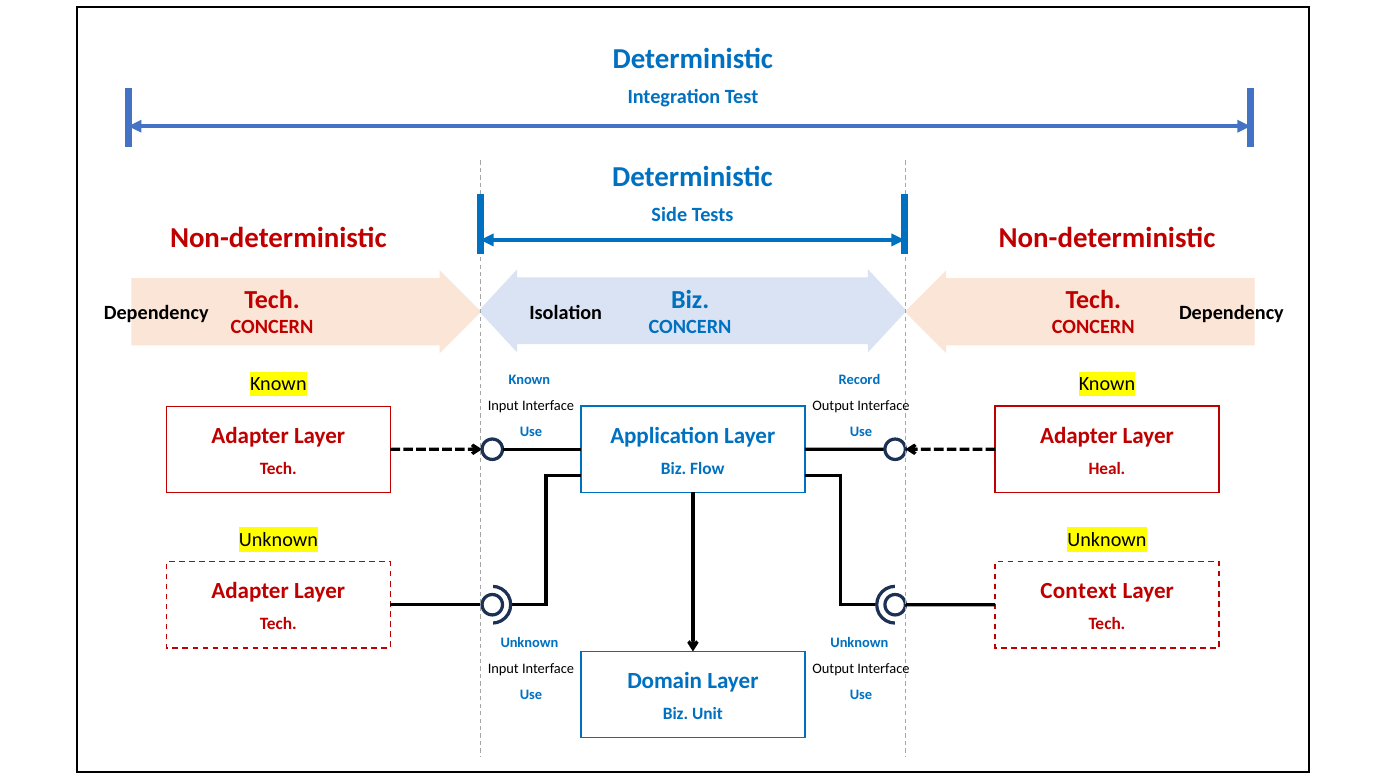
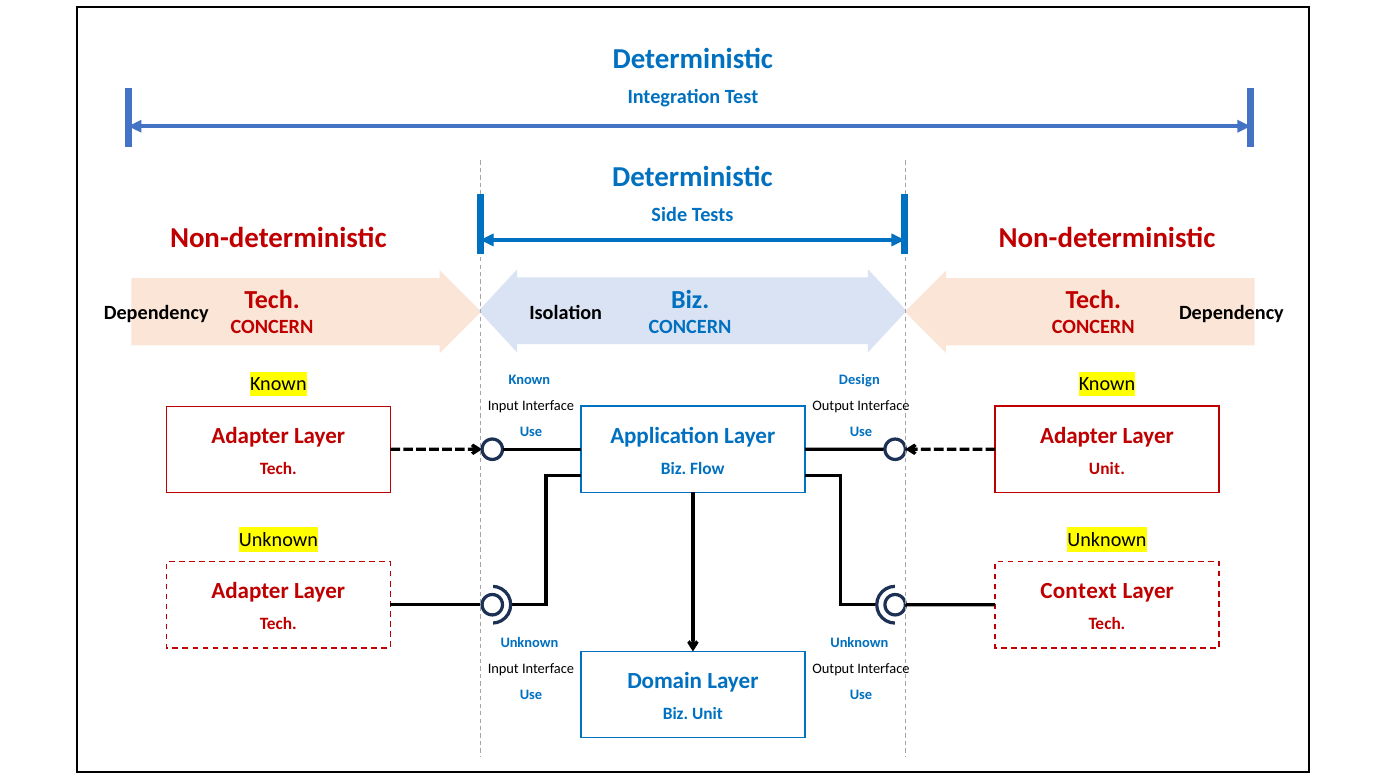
Record: Record -> Design (859, 380)
Heal: Heal -> Unit (1107, 469)
